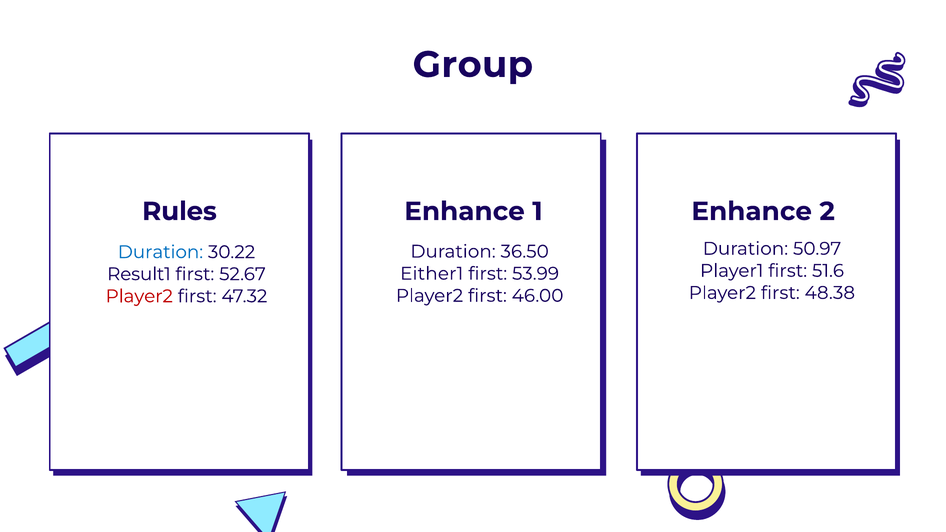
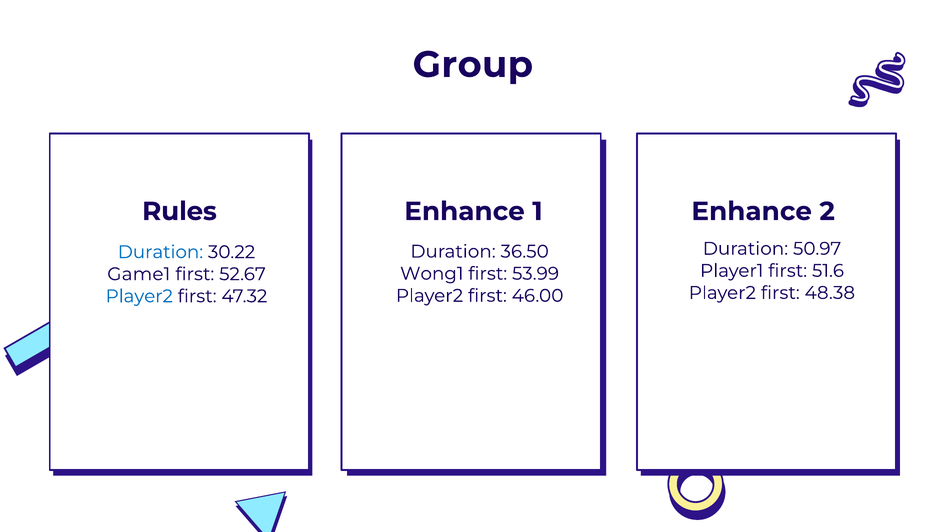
Either1: Either1 -> Wong1 (432, 274)
Result1: Result1 -> Game1 (139, 274)
Player2 colour: red -> blue (139, 296)
